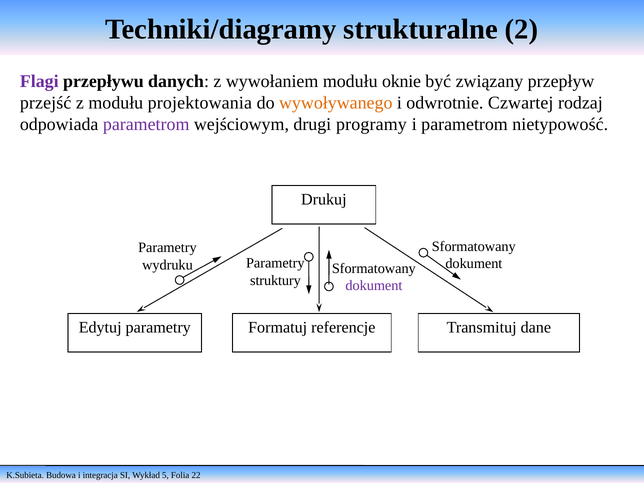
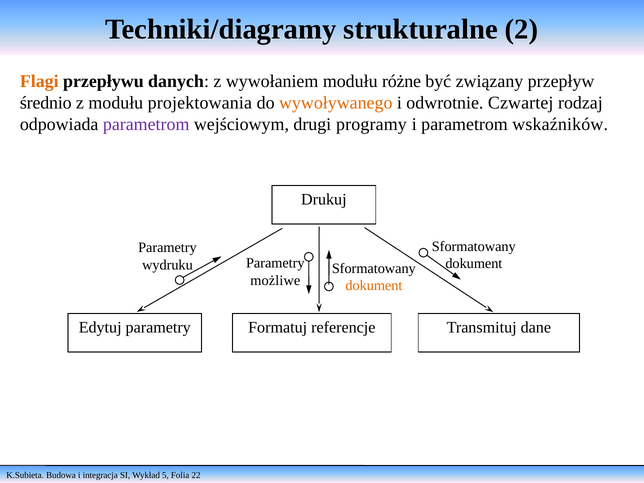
Flagi colour: purple -> orange (39, 82)
oknie: oknie -> różne (402, 82)
przejść: przejść -> średnio (46, 103)
nietypowość: nietypowość -> wskaźników (560, 125)
struktury: struktury -> możliwe (275, 280)
dokument colour: purple -> orange (374, 285)
